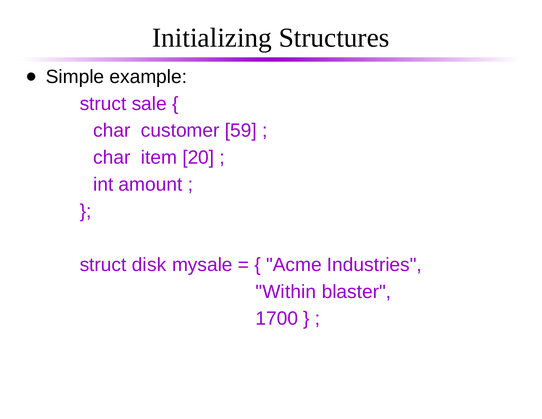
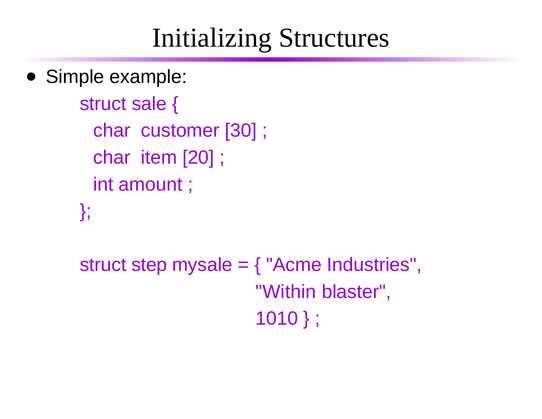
59: 59 -> 30 (241, 131)
disk: disk -> step (149, 265)
1700: 1700 -> 1010 (277, 319)
